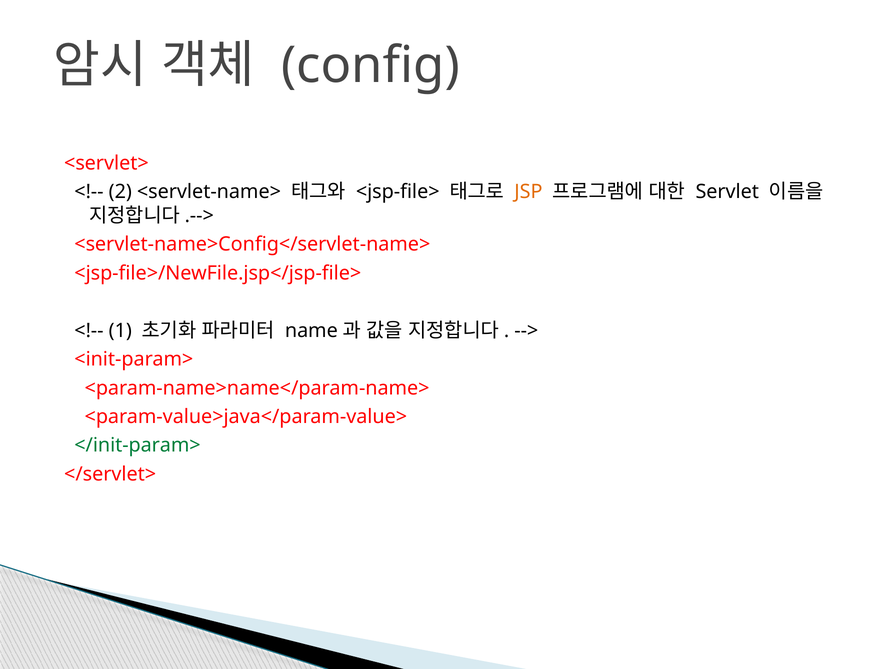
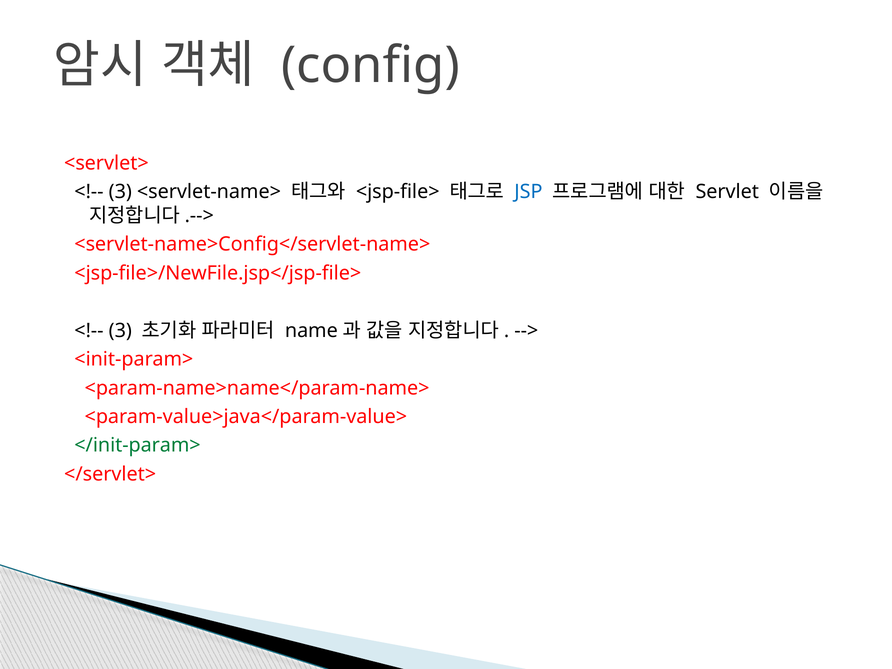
2: 2 -> 3 (120, 192)
JSP colour: orange -> blue (528, 192)
1: 1 -> 3 (120, 331)
